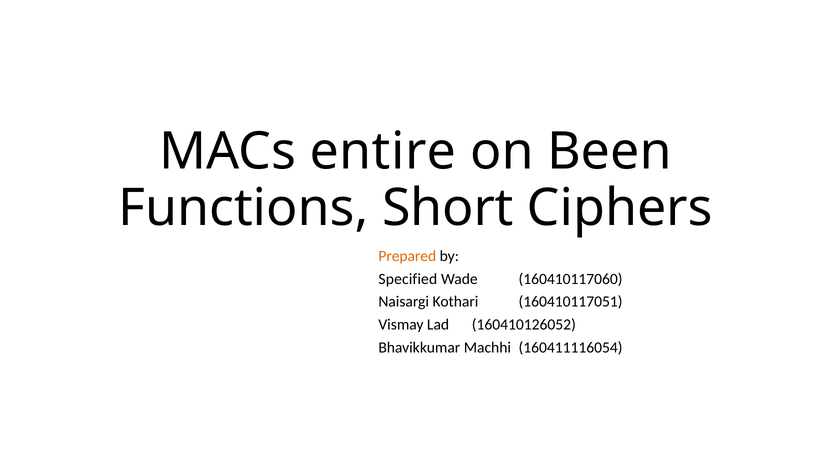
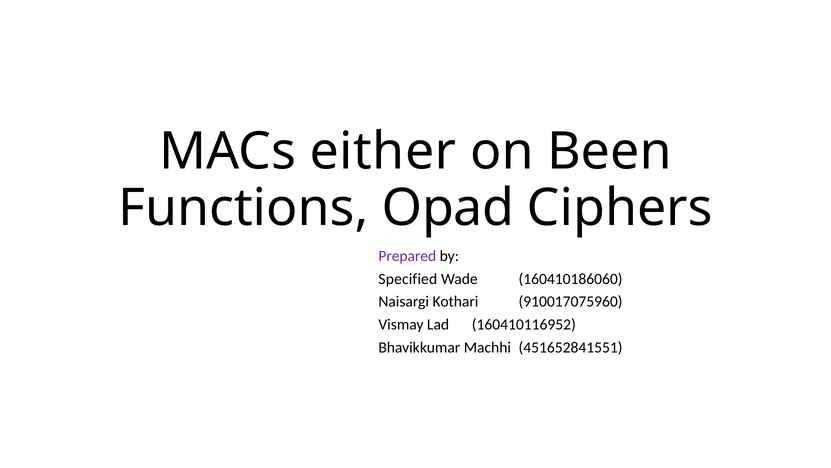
entire: entire -> either (383, 152)
Short: Short -> Opad (448, 208)
Prepared colour: orange -> purple (407, 256)
160410117060: 160410117060 -> 160410186060 (571, 279)
160410117051: 160410117051 -> 910017075960 (571, 301)
160410126052: 160410126052 -> 160410116952 (524, 324)
160411116054: 160411116054 -> 451652841551 (571, 347)
